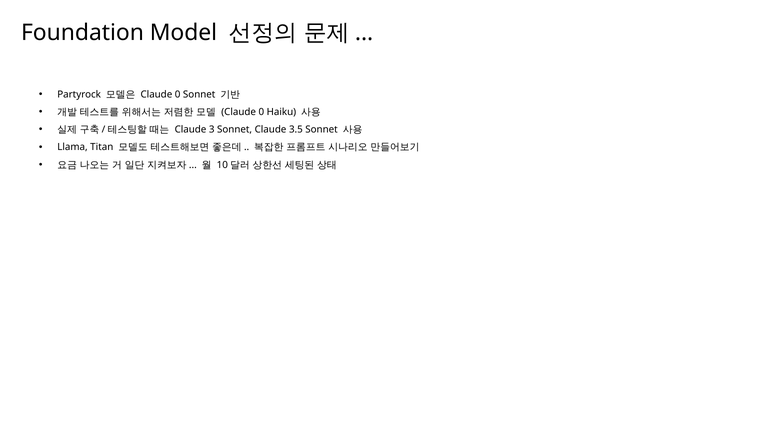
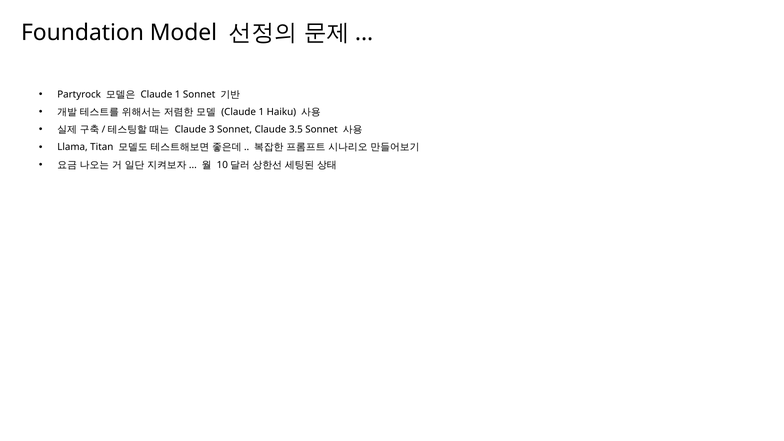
0: 0 -> 1 (178, 94)
0: 0 -> 1 (261, 112)
